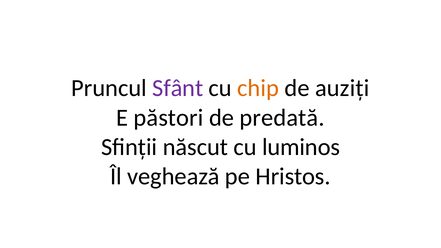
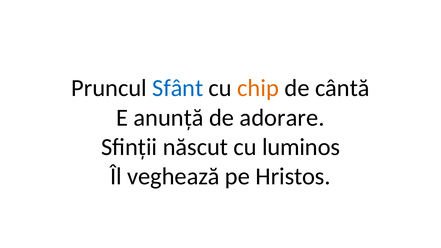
Sfânt colour: purple -> blue (178, 88)
auziți: auziți -> cântă (342, 88)
păstori: păstori -> anunță (169, 118)
predată: predată -> adorare (282, 118)
